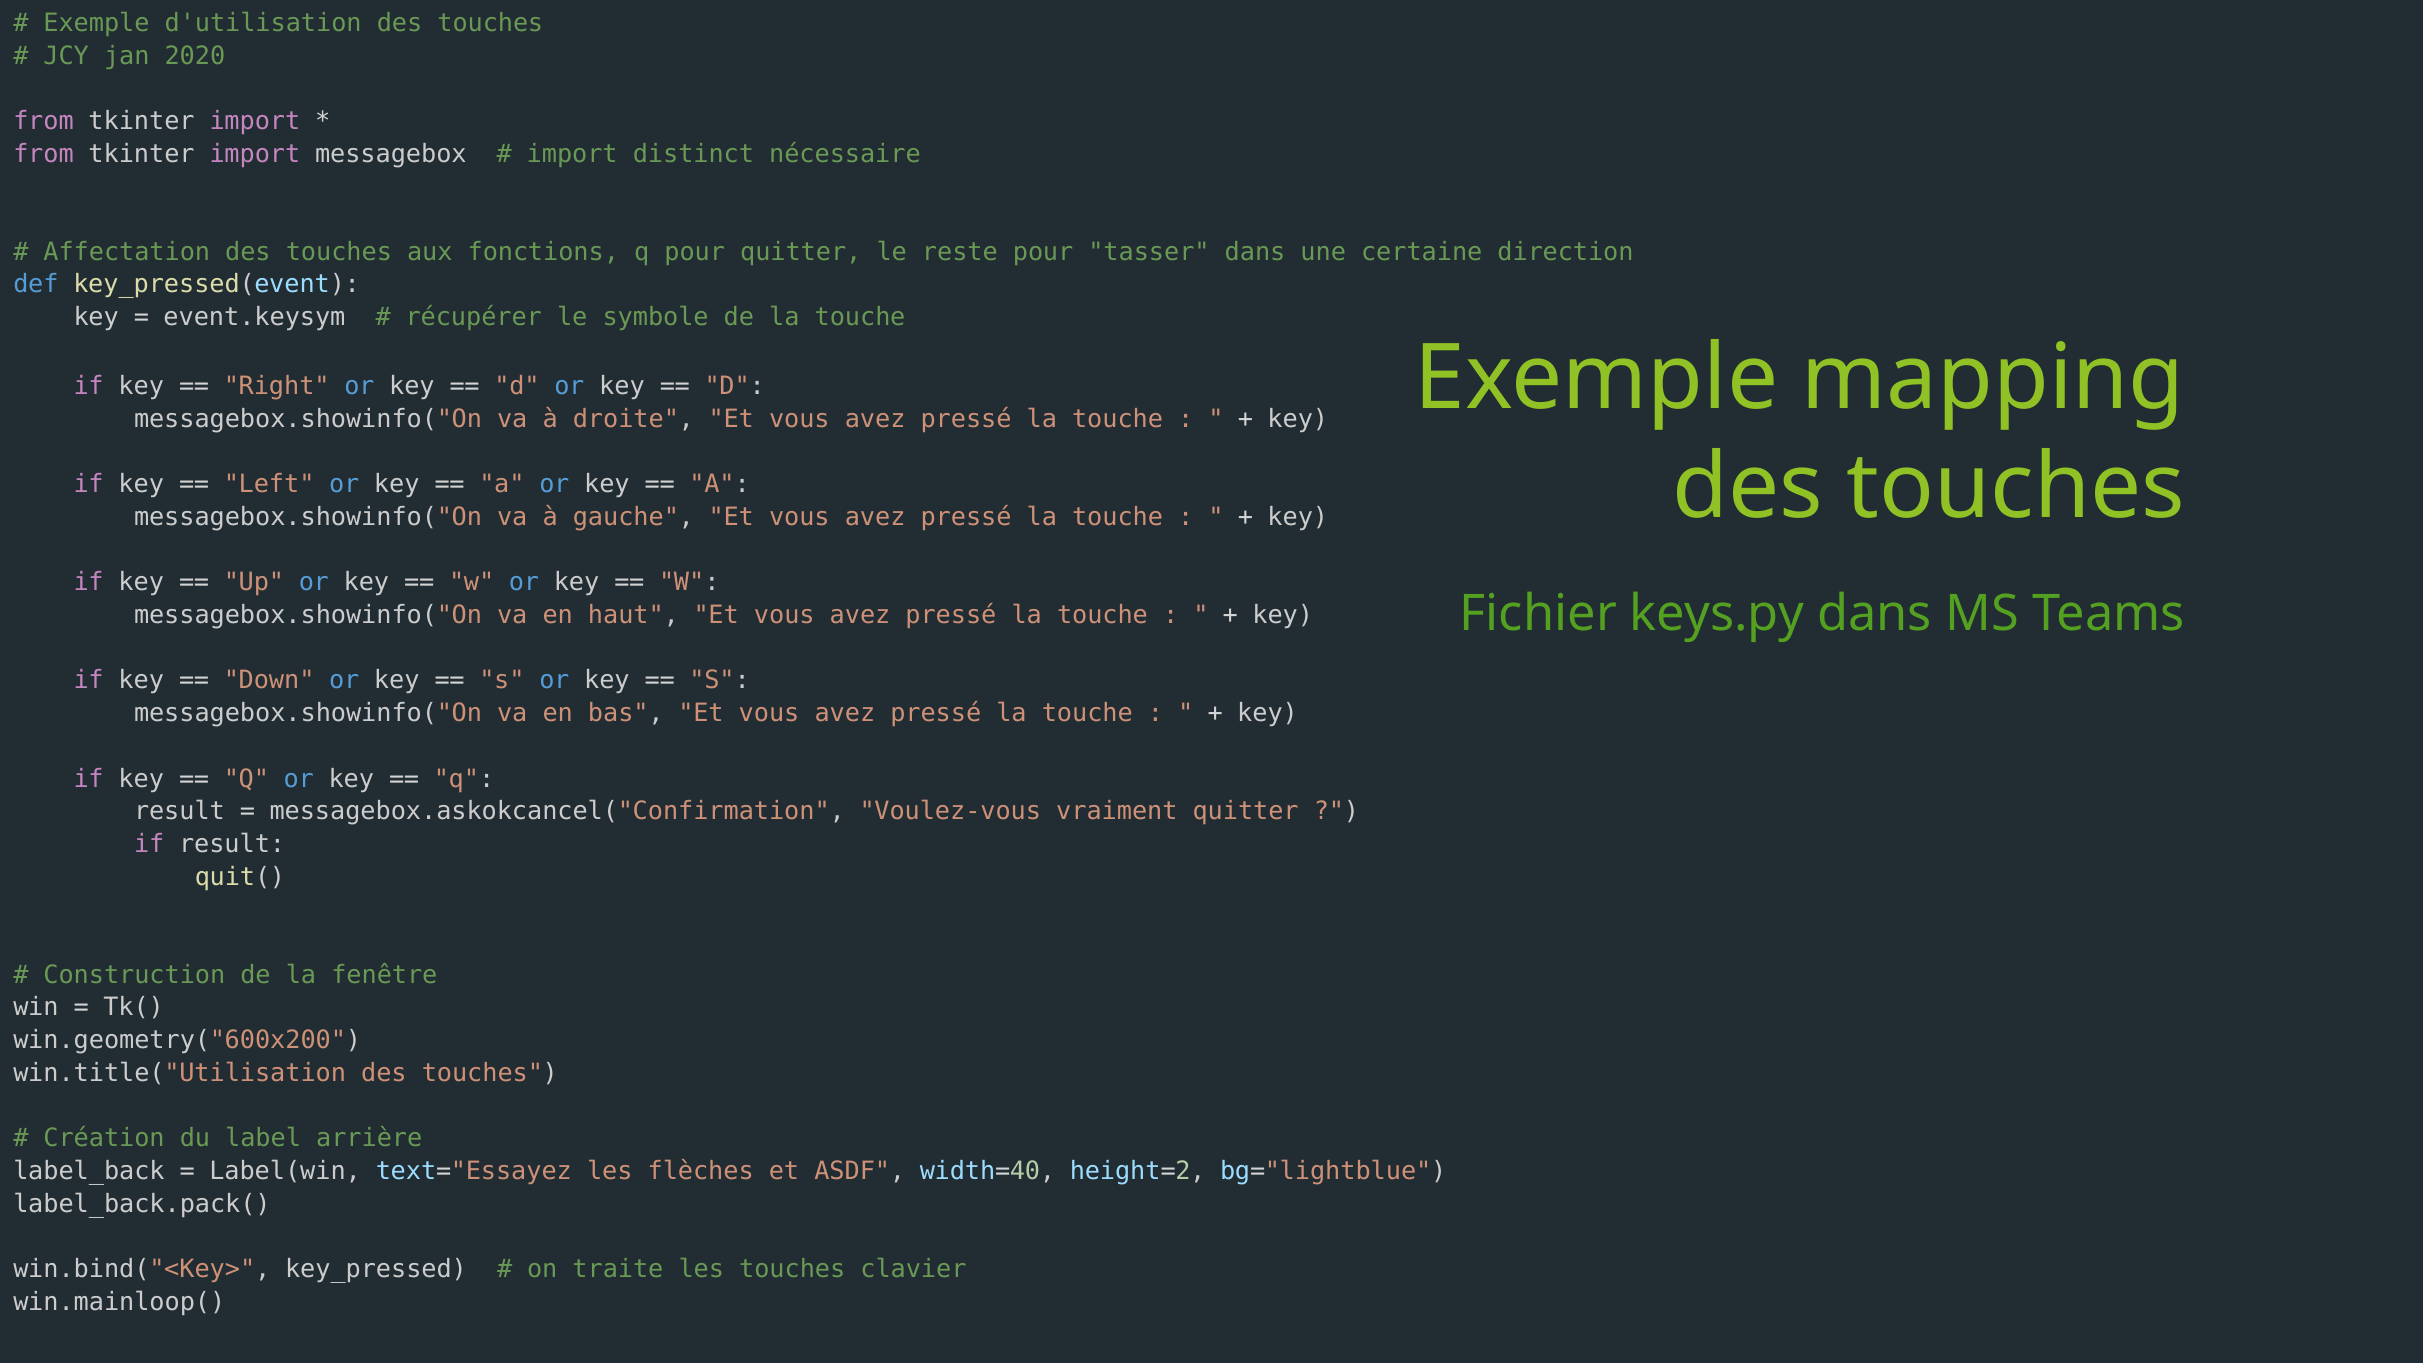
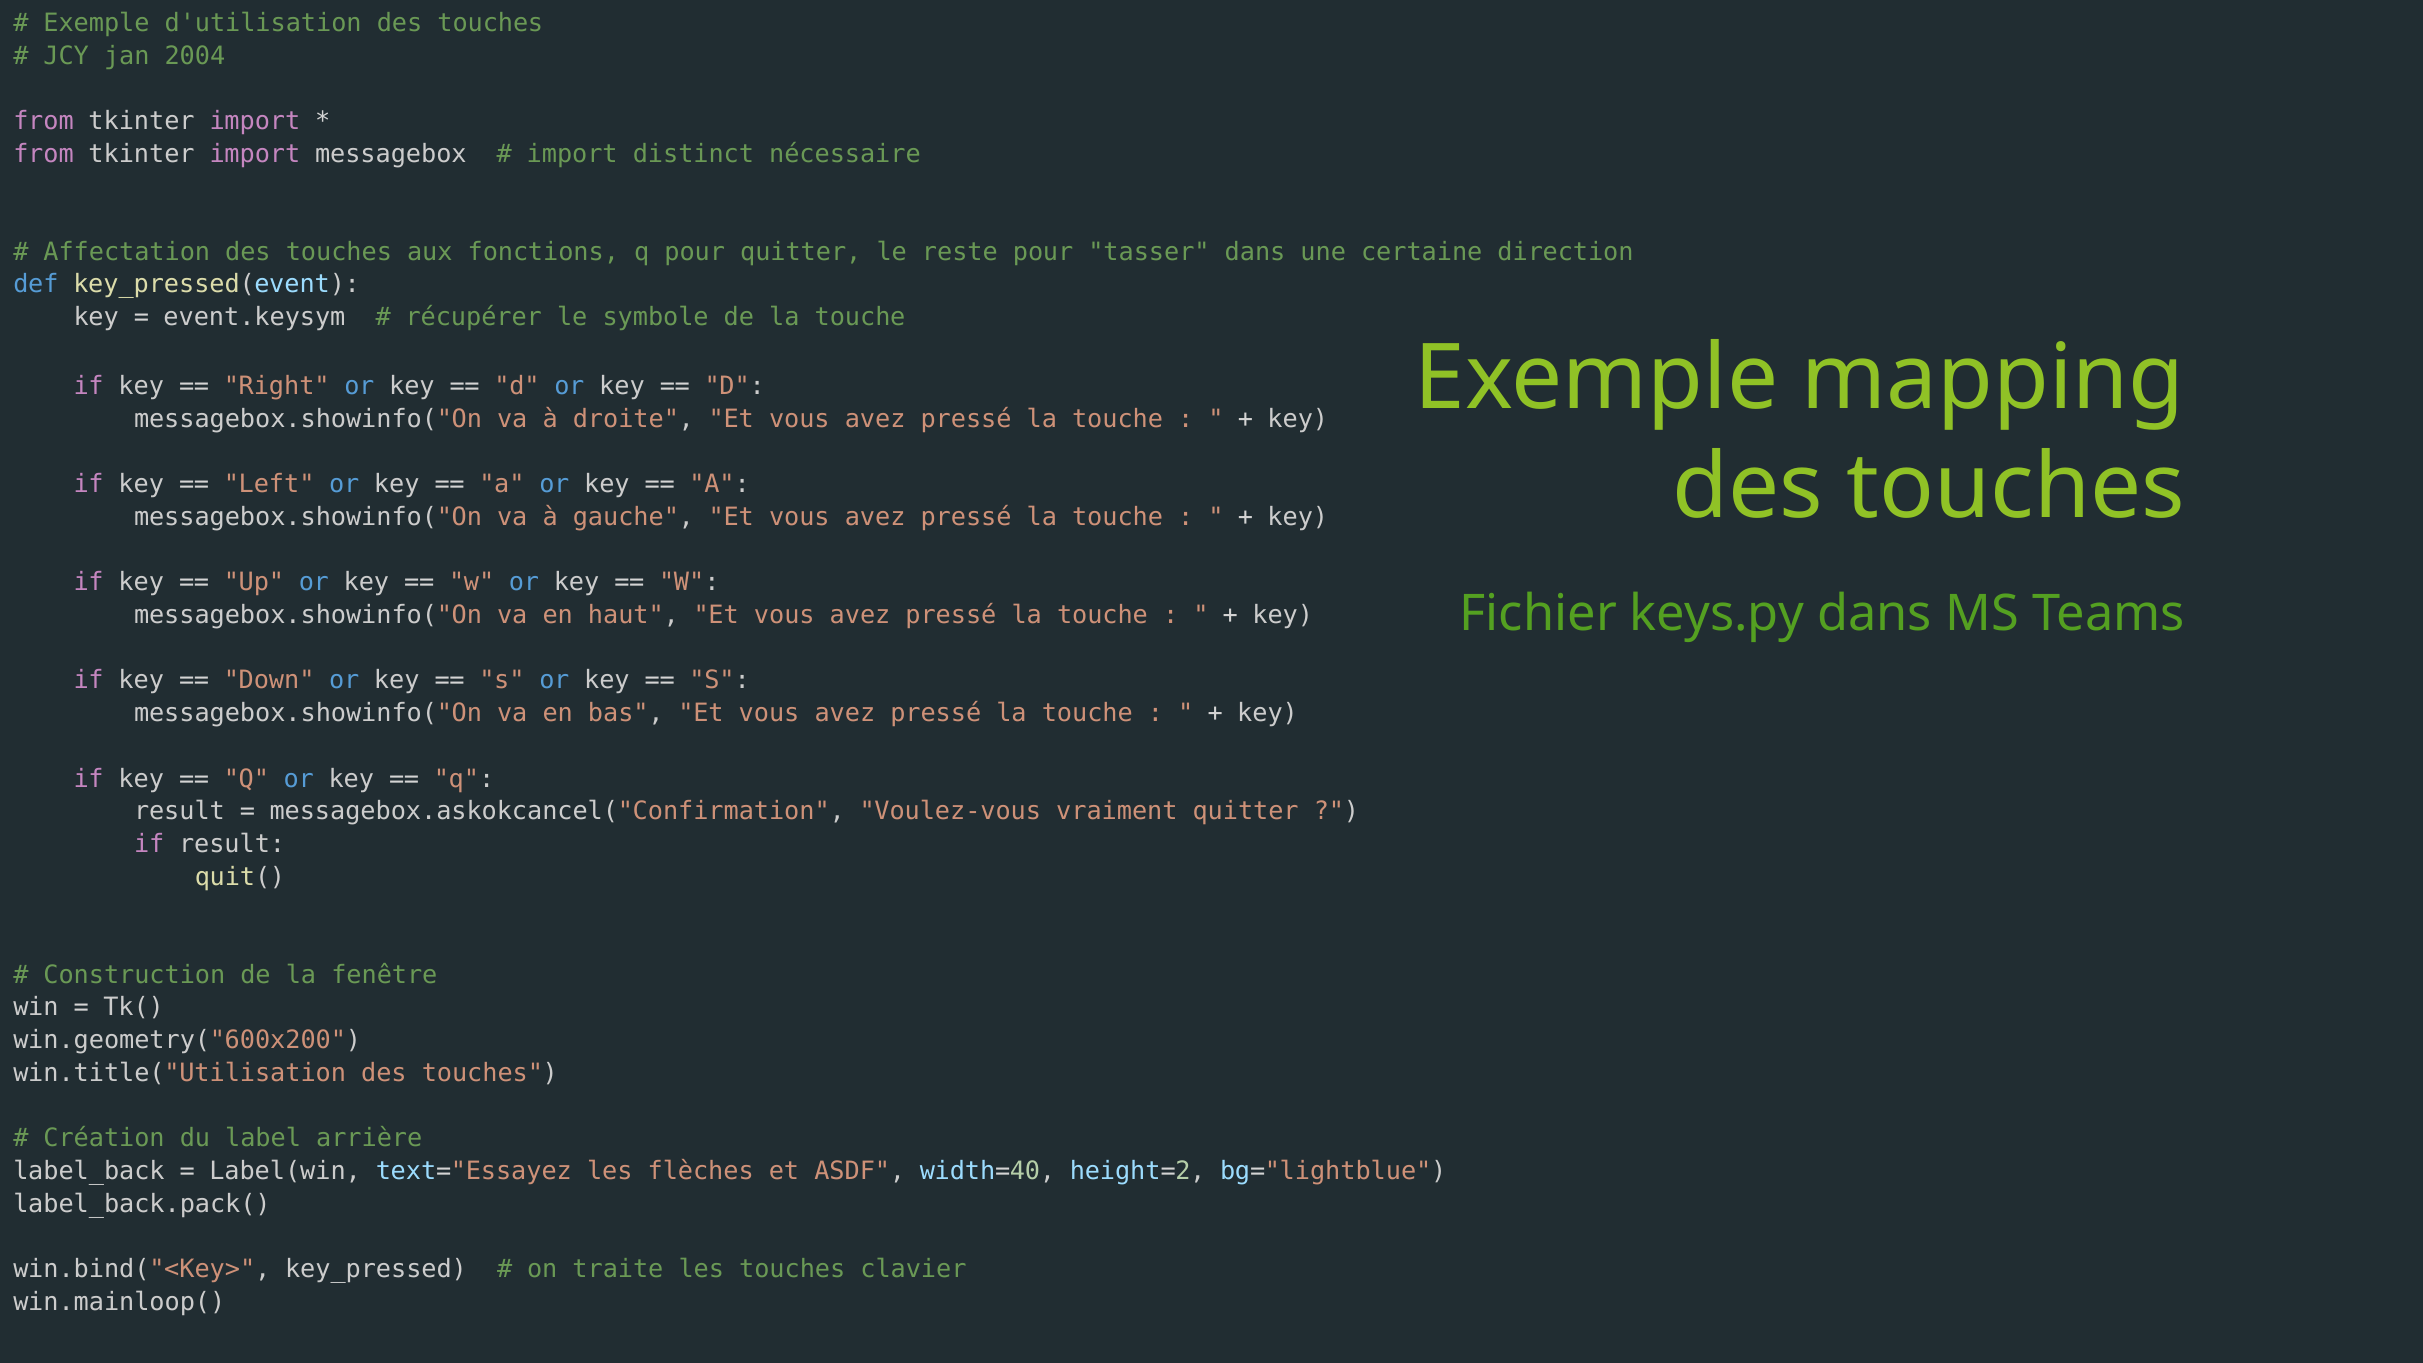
2020: 2020 -> 2004 (195, 56)
